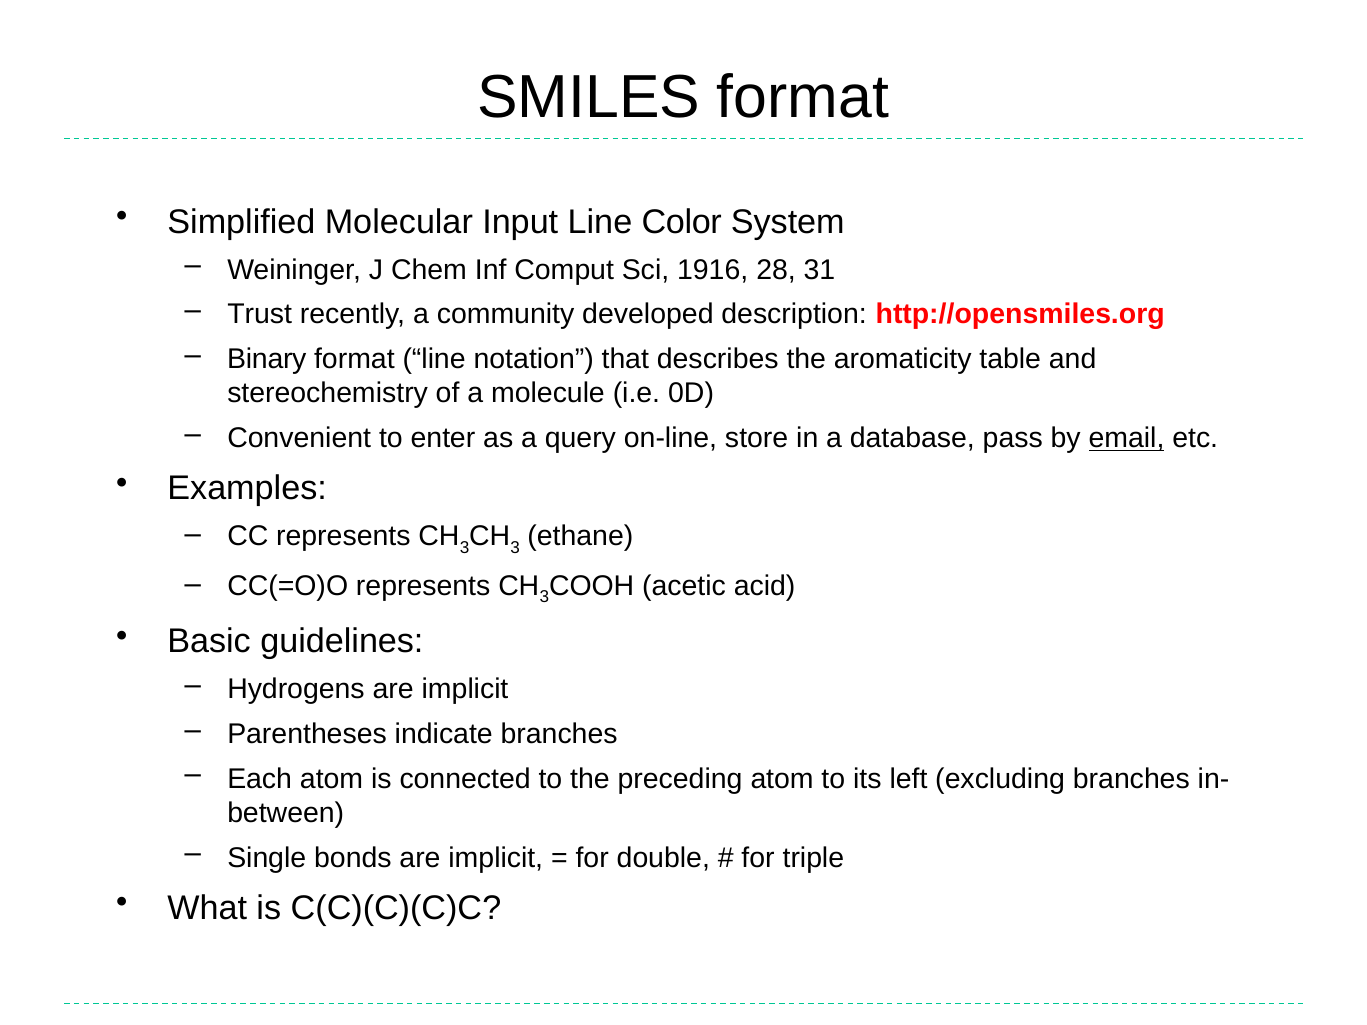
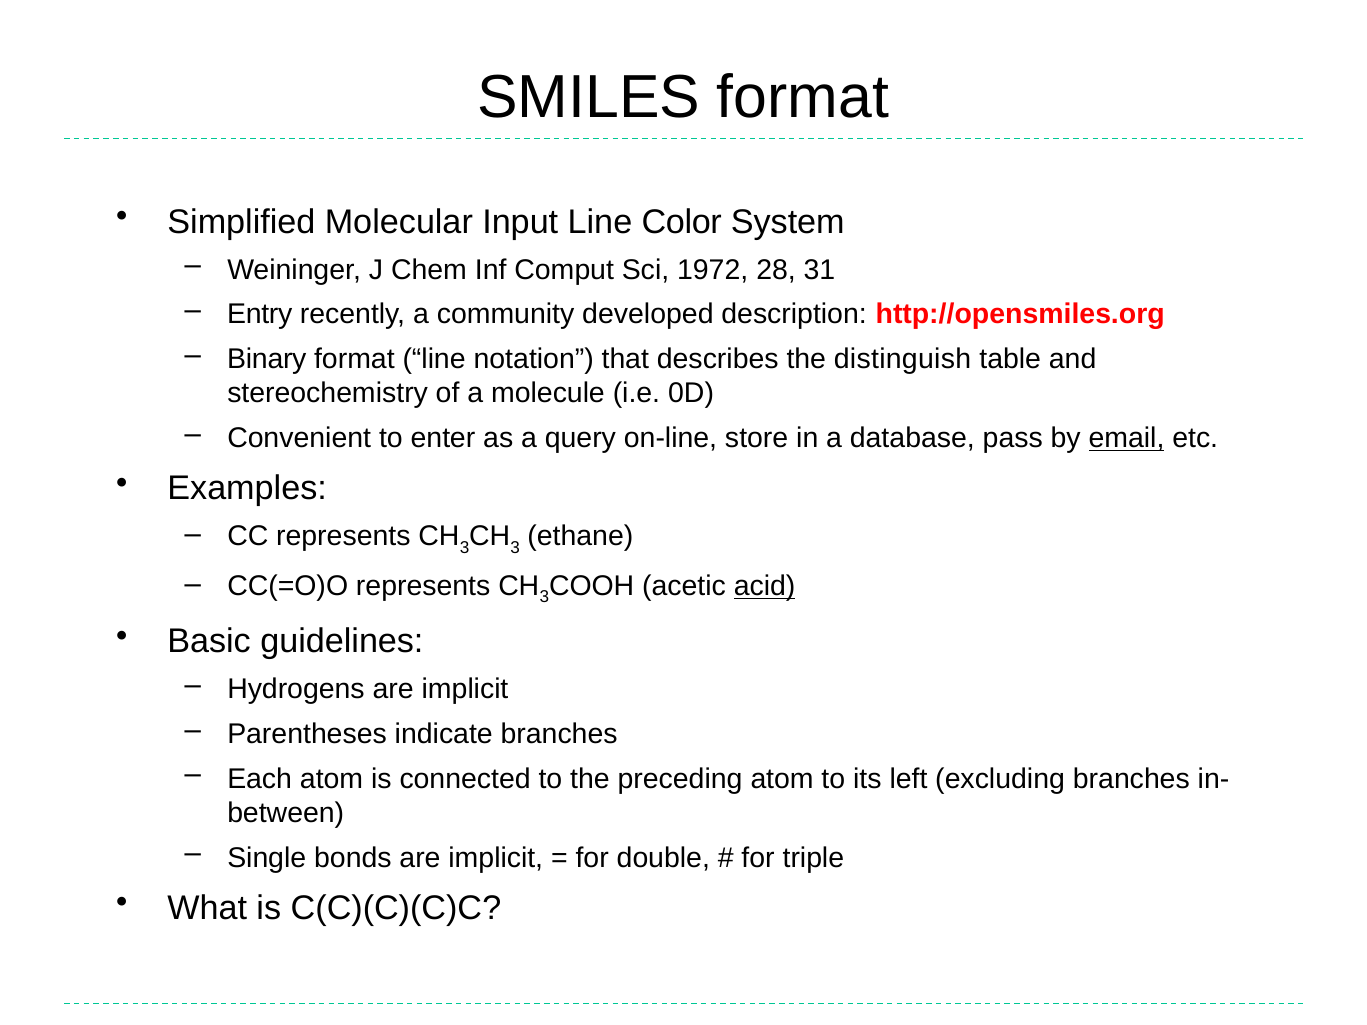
1916: 1916 -> 1972 (713, 270)
Trust: Trust -> Entry (260, 315)
aromaticity: aromaticity -> distinguish (903, 359)
acid underline: none -> present (765, 586)
